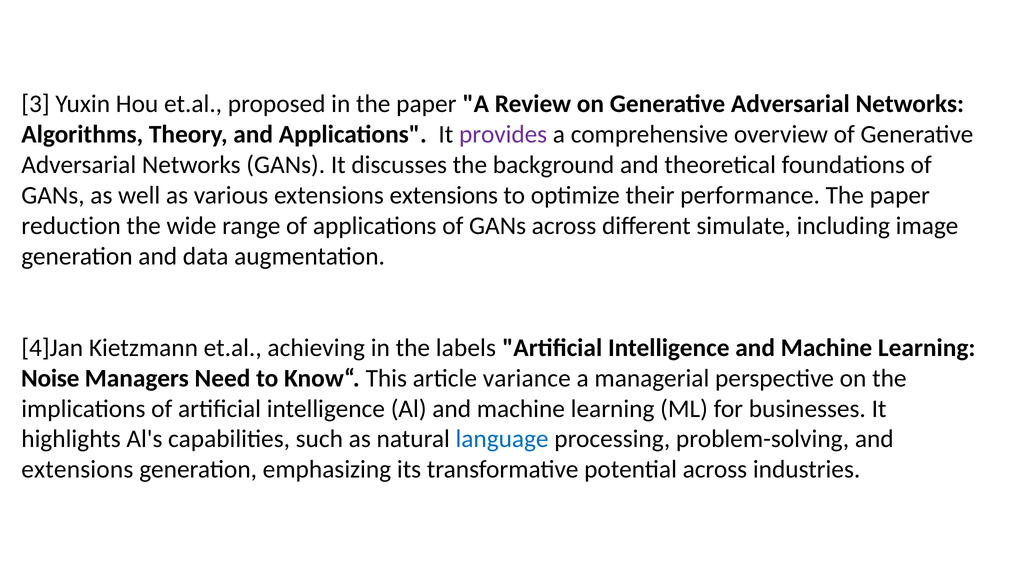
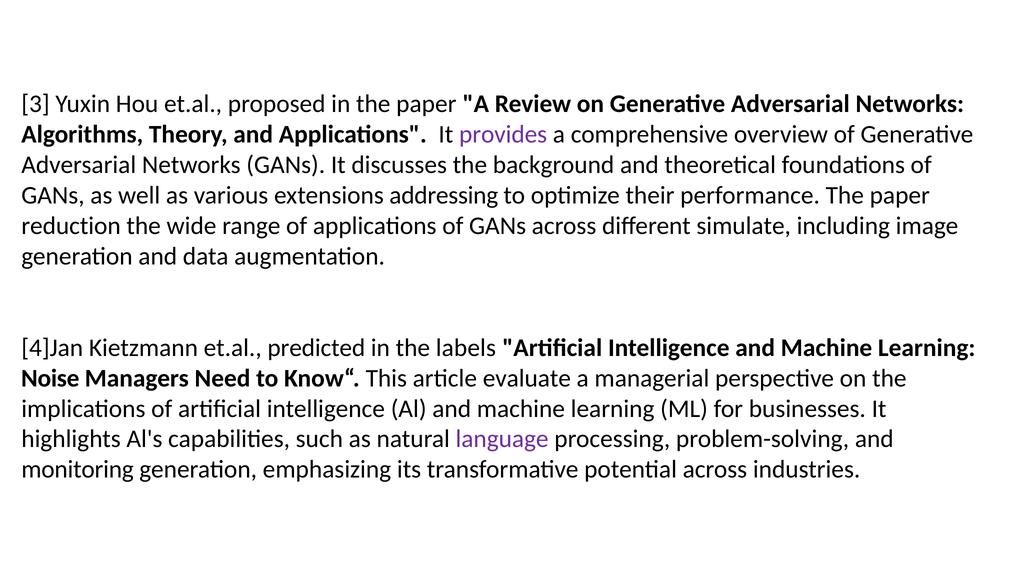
extensions extensions: extensions -> addressing (444, 195)
achieving: achieving -> predicted (316, 348)
variance: variance -> evaluate (527, 378)
language colour: blue -> purple (502, 439)
extensions: extensions -> monitoring (78, 469)
